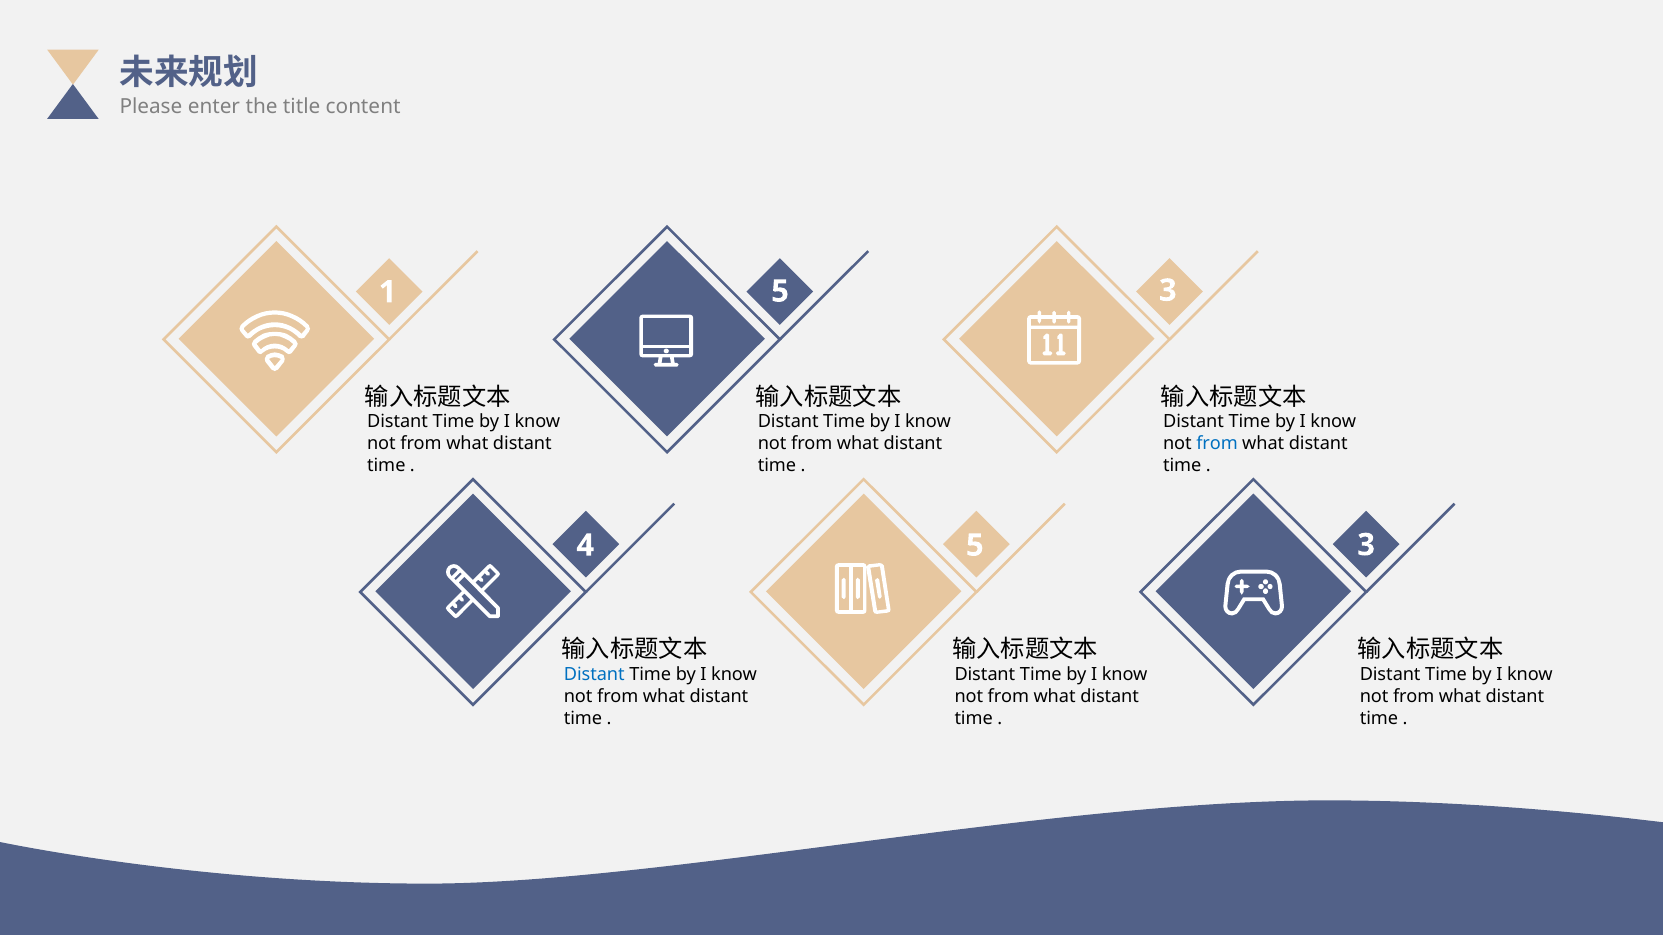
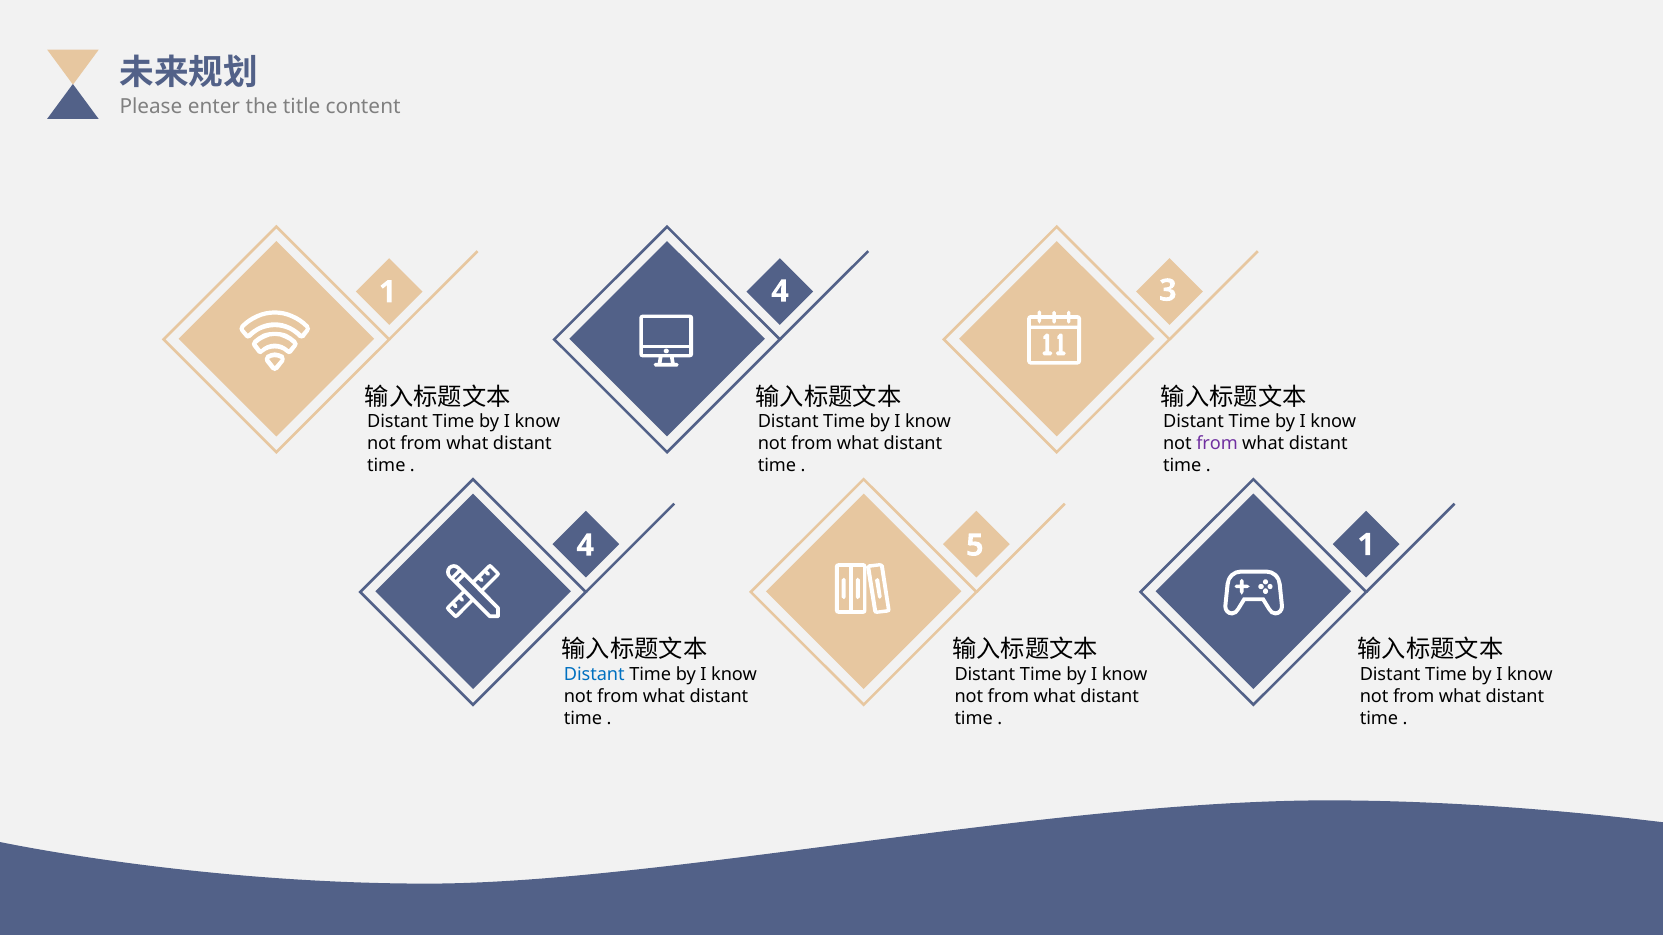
1 5: 5 -> 4 (780, 291)
from colour: blue -> purple (1217, 444)
5 3: 3 -> 1 (1366, 545)
